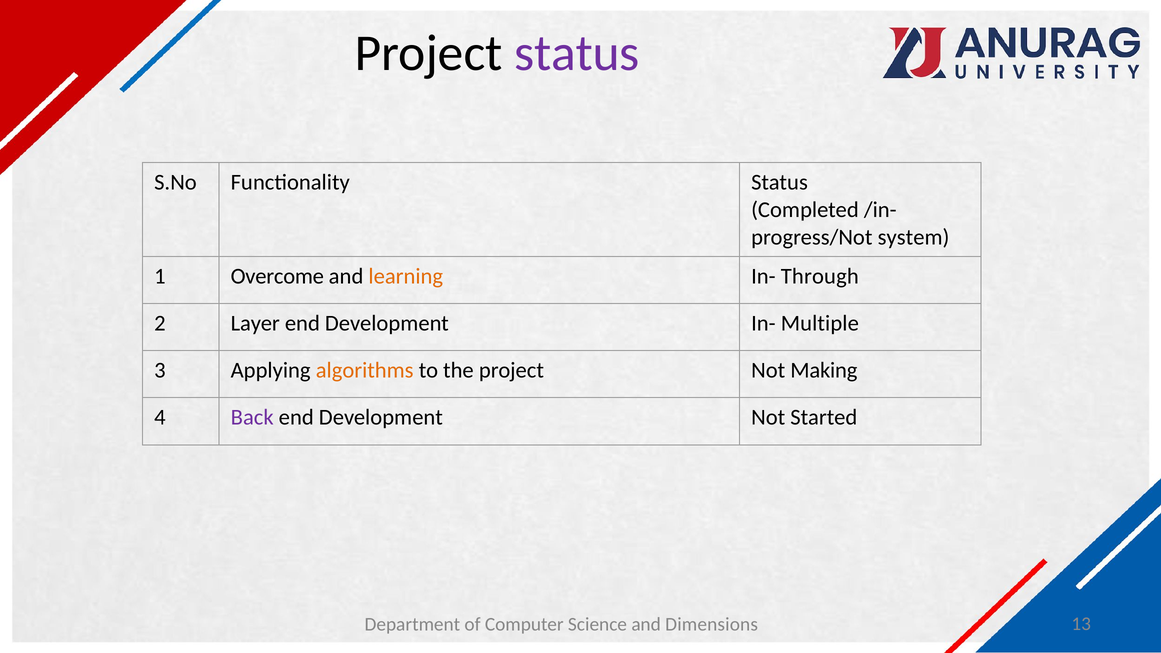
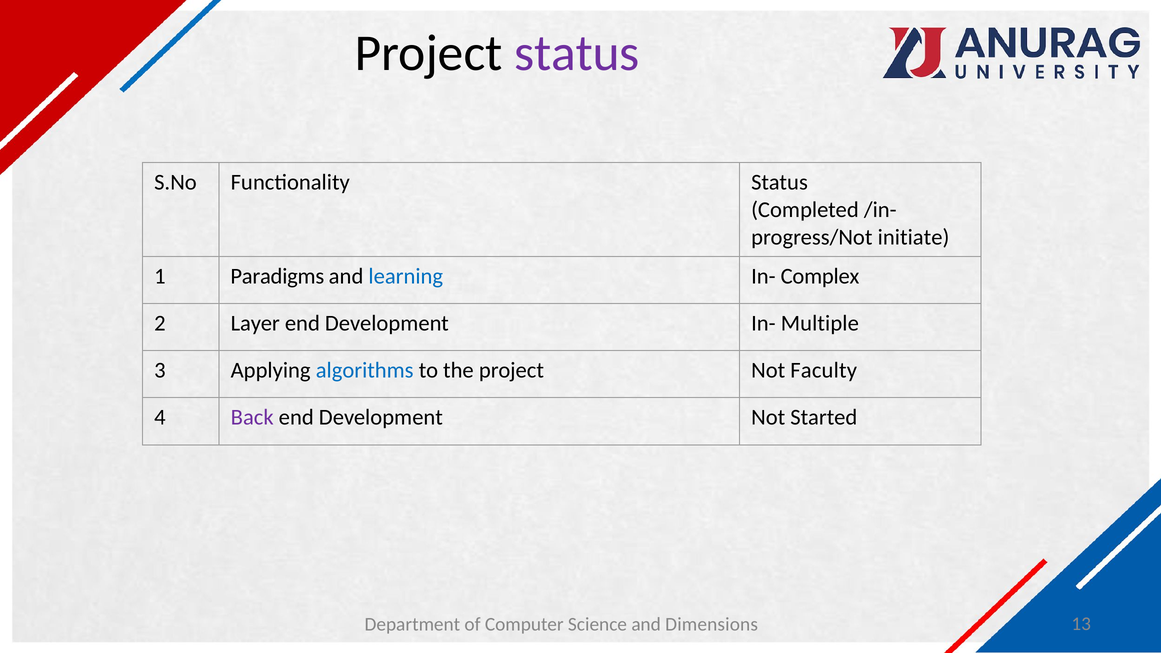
system: system -> initiate (914, 237)
Overcome: Overcome -> Paradigms (277, 276)
learning colour: orange -> blue (406, 276)
Through: Through -> Complex (820, 276)
algorithms colour: orange -> blue (365, 371)
Making: Making -> Faculty (824, 371)
